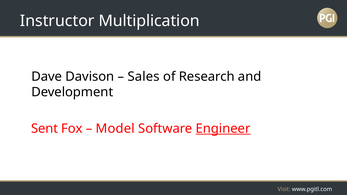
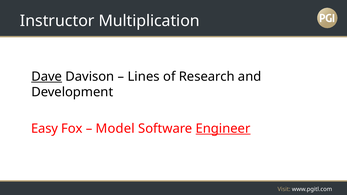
Dave underline: none -> present (47, 77)
Sales: Sales -> Lines (144, 77)
Sent: Sent -> Easy (45, 129)
